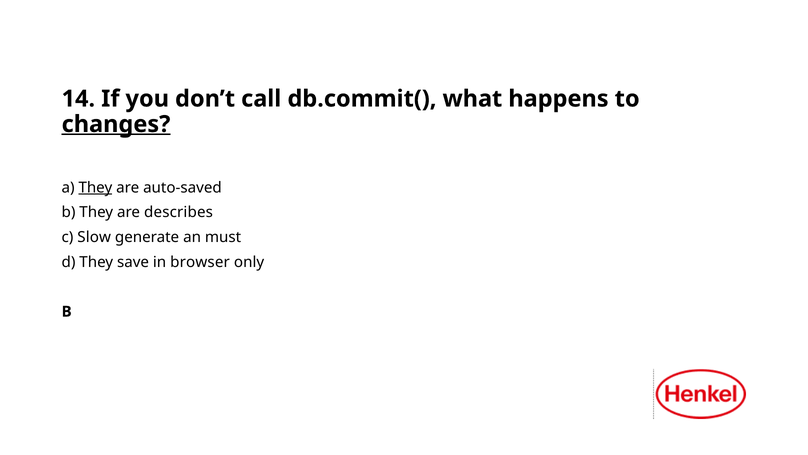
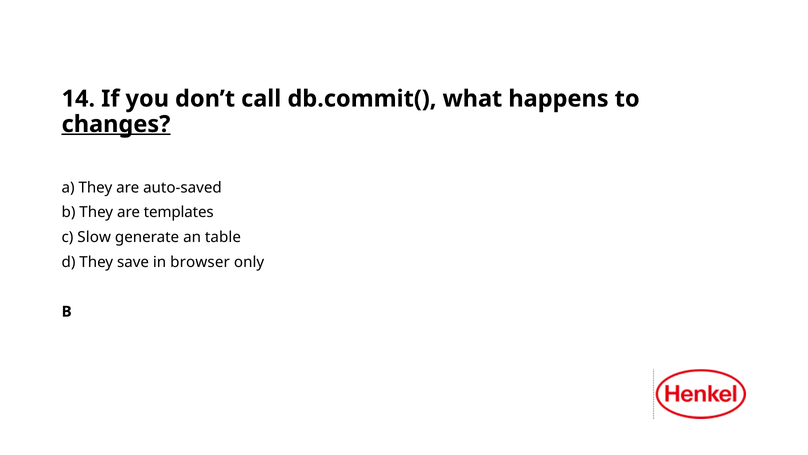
They underline: present -> none (95, 187)
describes: describes -> templates (179, 212)
must: must -> table (223, 237)
